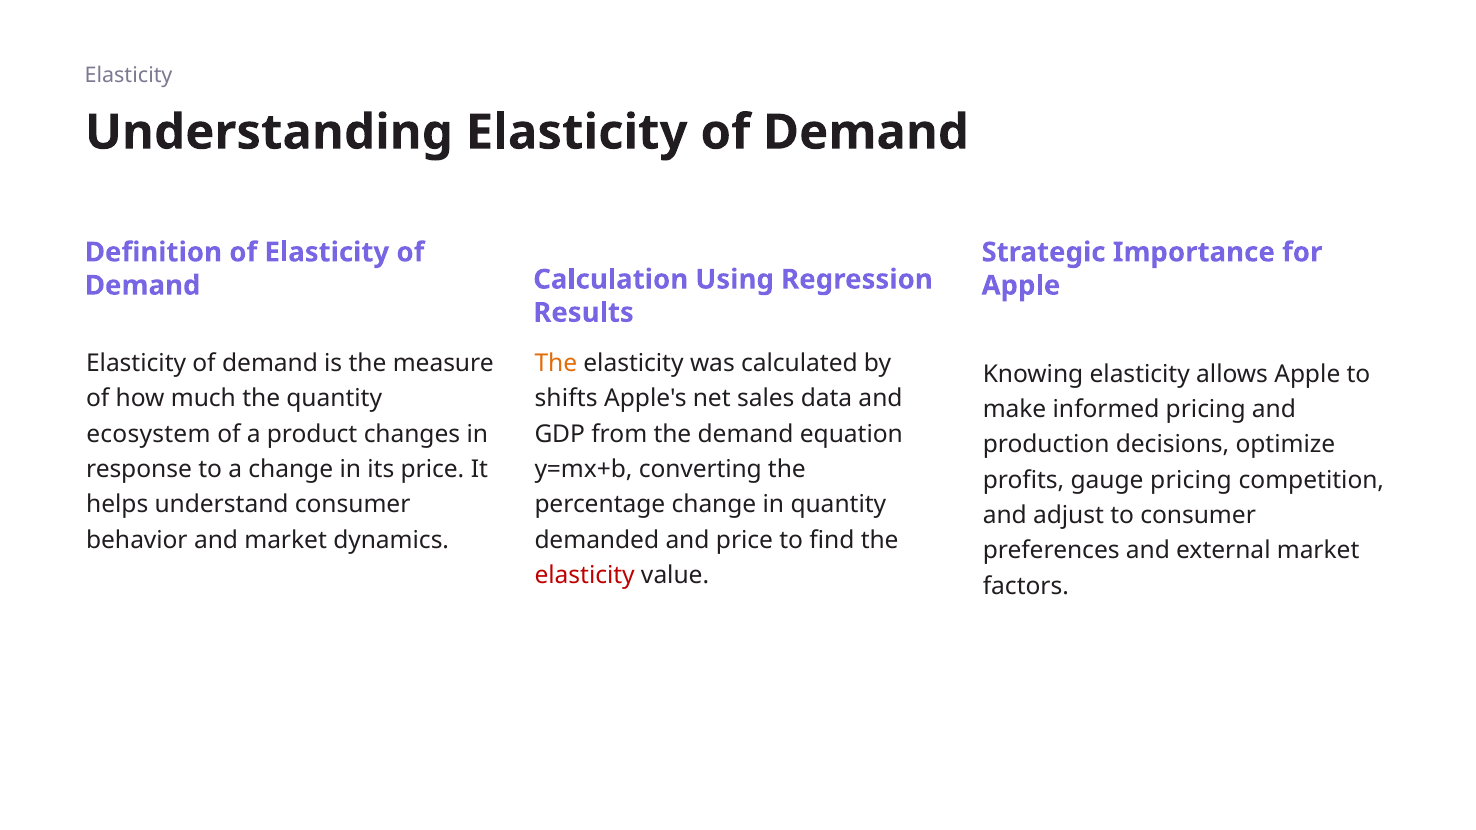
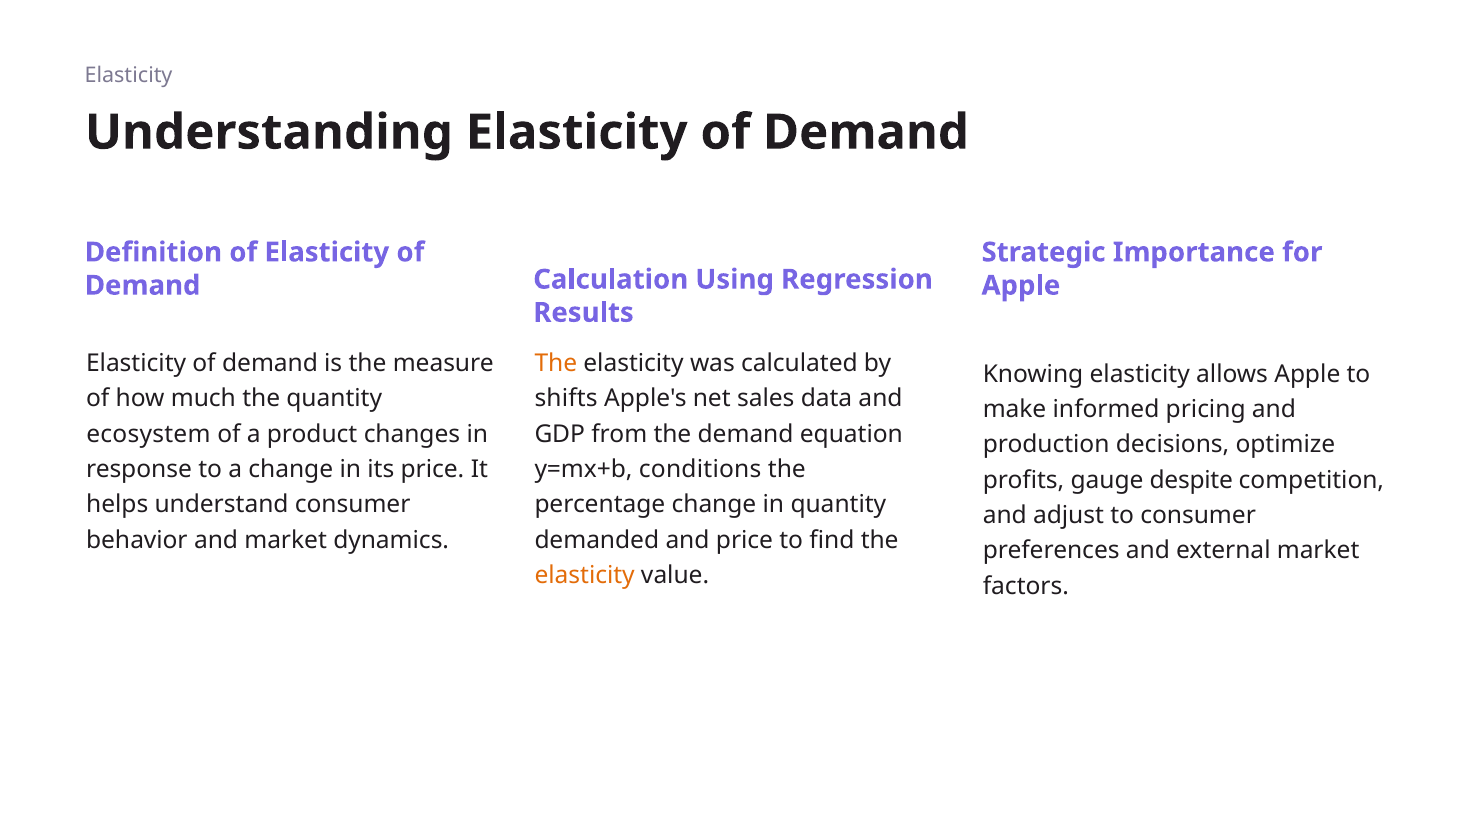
converting: converting -> conditions (700, 470)
gauge pricing: pricing -> despite (1191, 480)
elasticity colour: red -> orange (585, 576)
